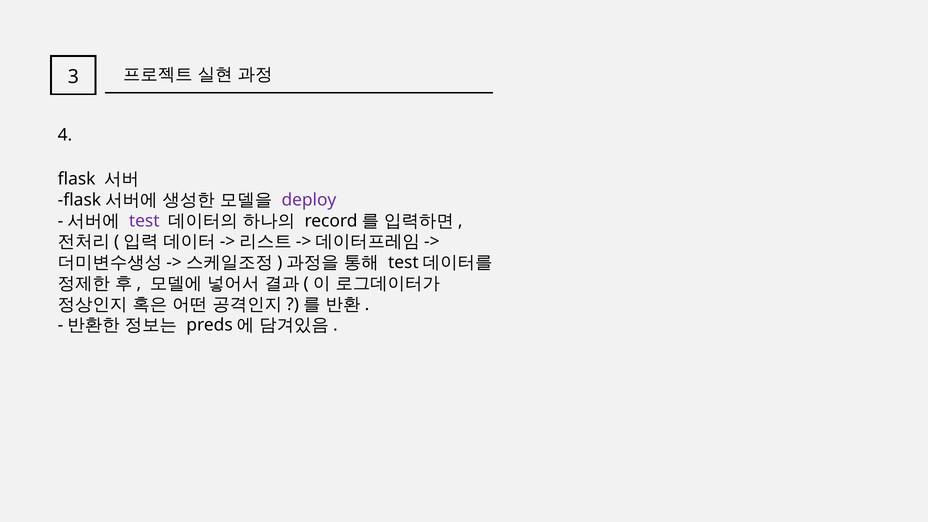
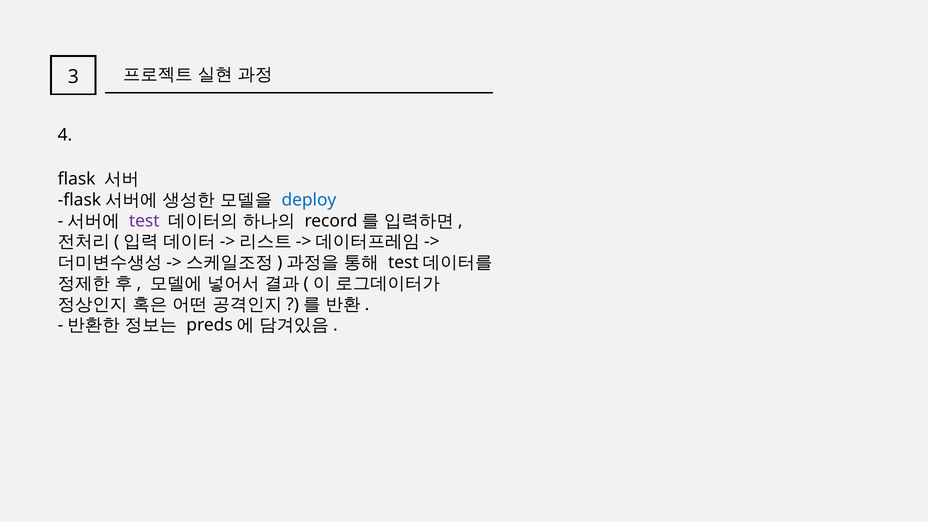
deploy colour: purple -> blue (309, 200)
